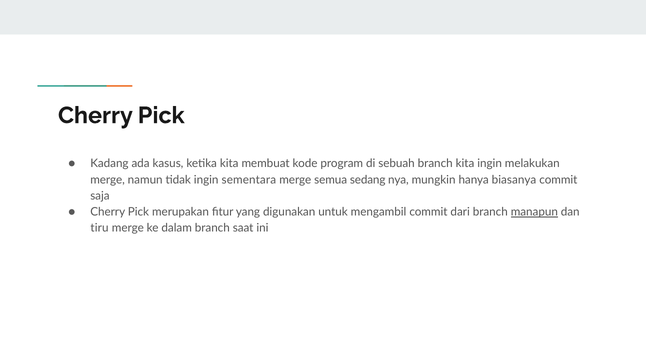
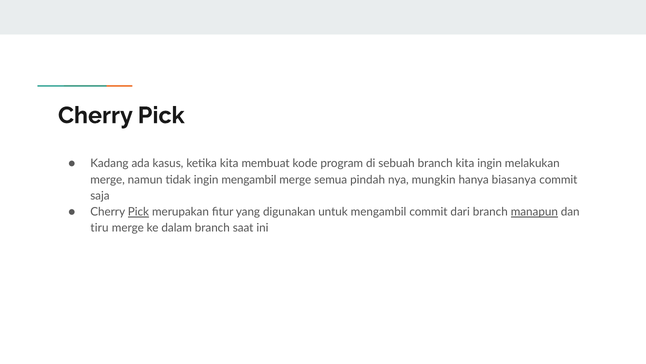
ingin sementara: sementara -> mengambil (249, 179)
sedang: sedang -> pindah (368, 179)
Pick underline: none -> present (138, 212)
